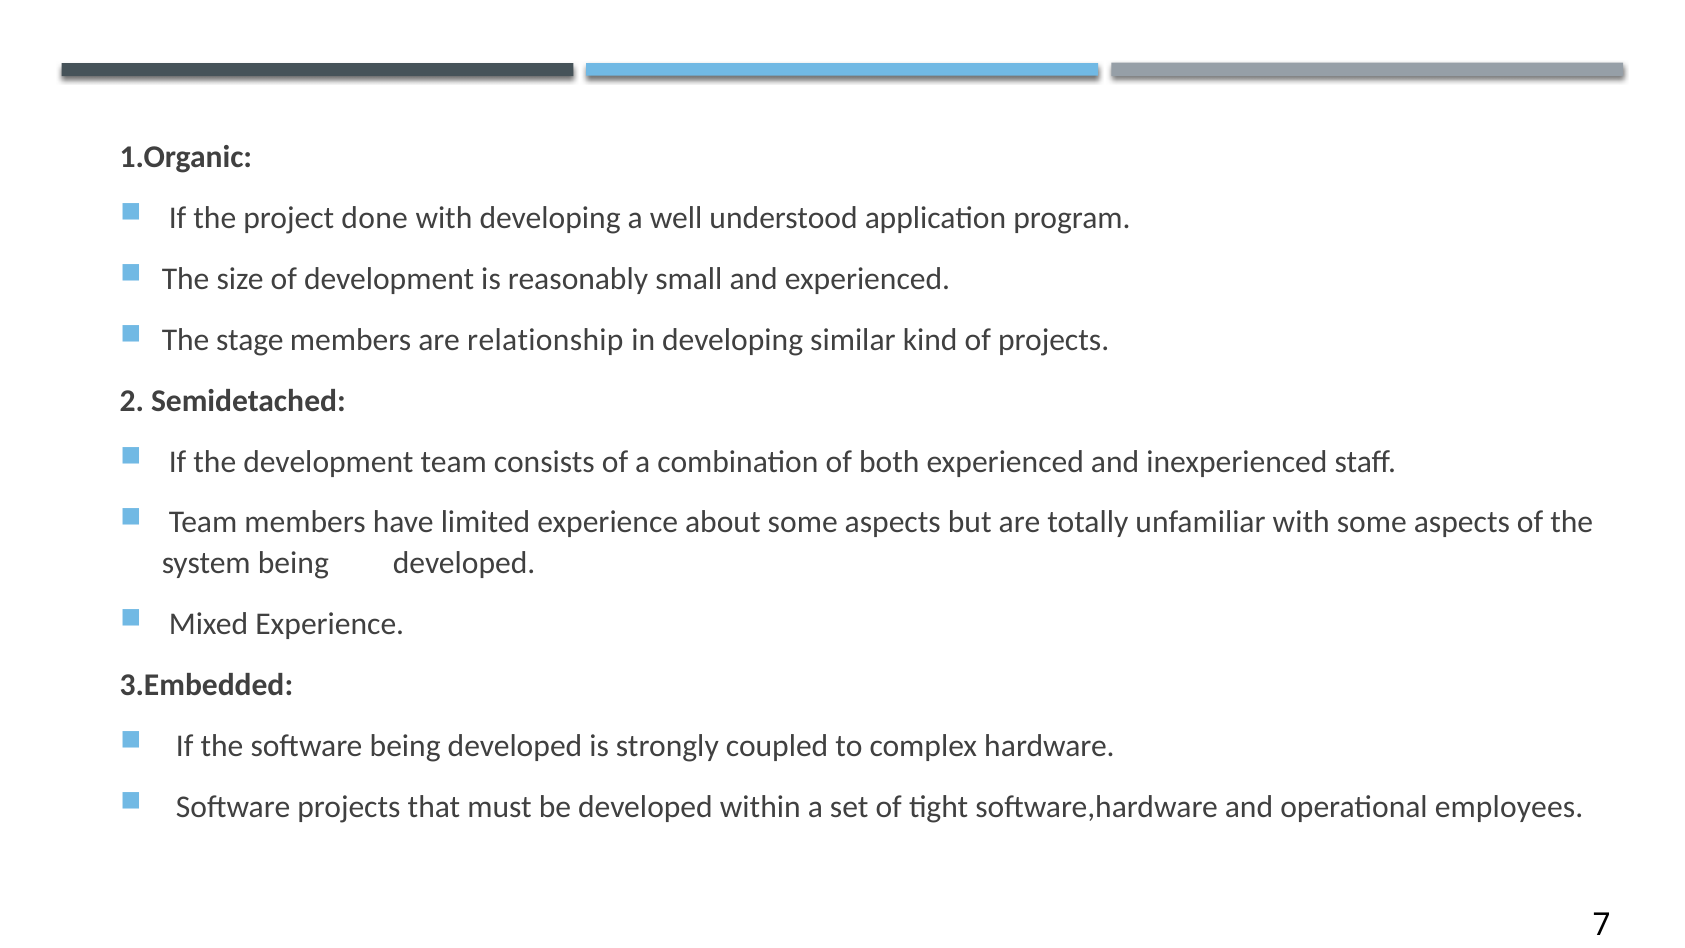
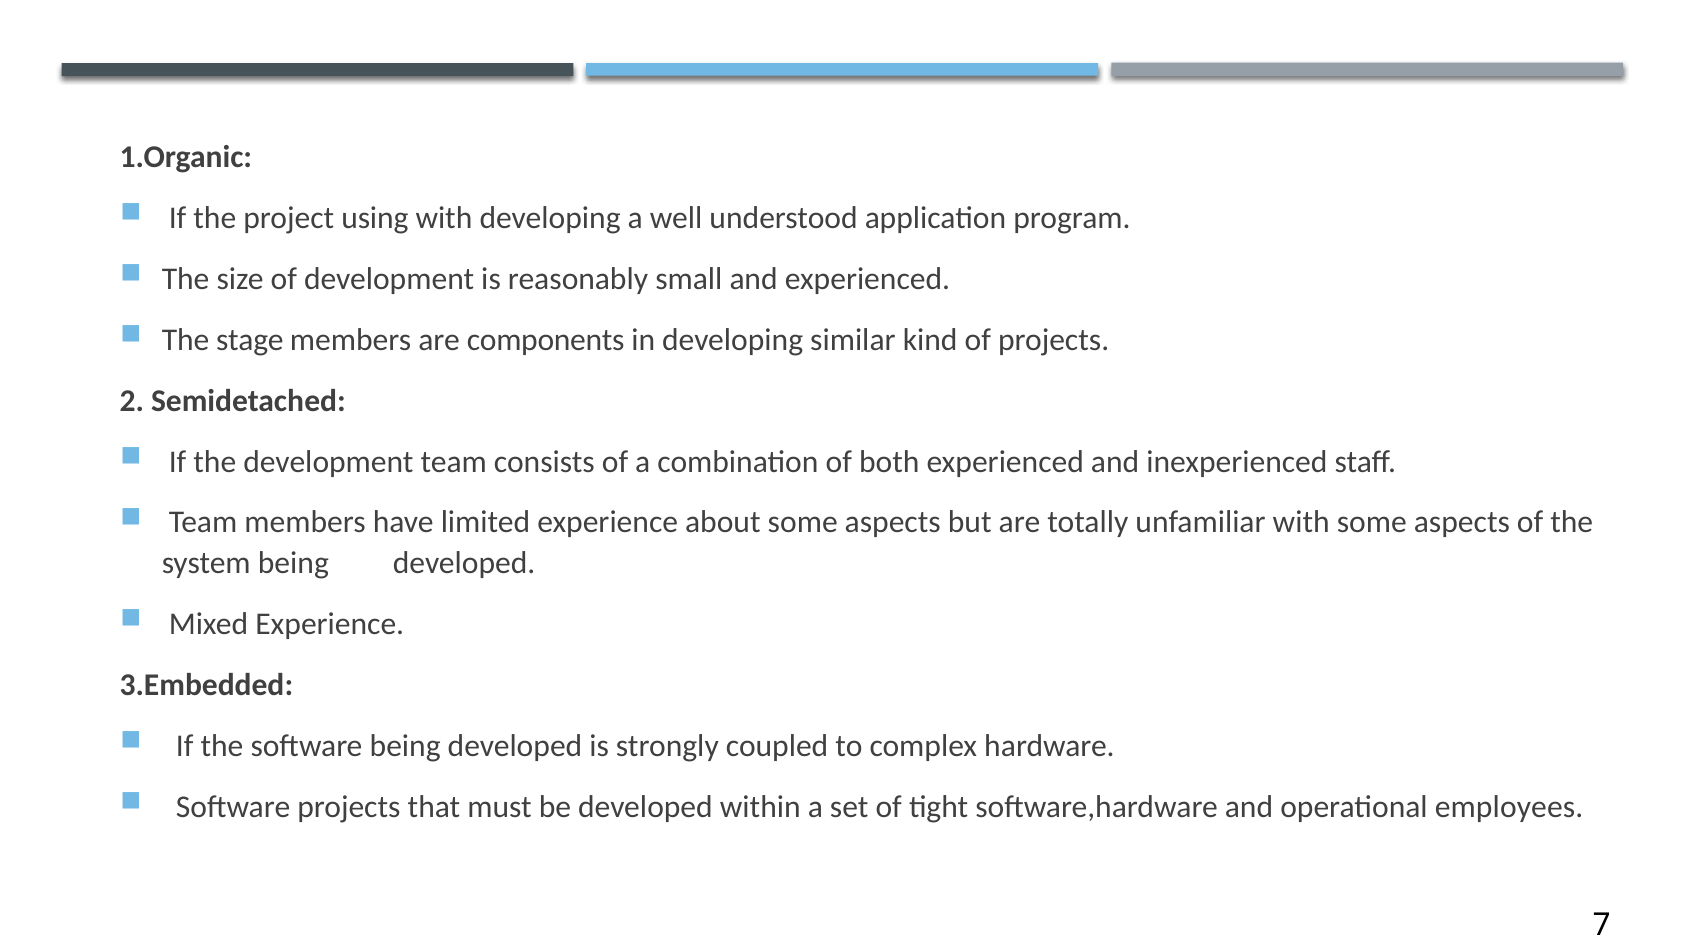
done: done -> using (375, 218)
relationship: relationship -> components (546, 340)
